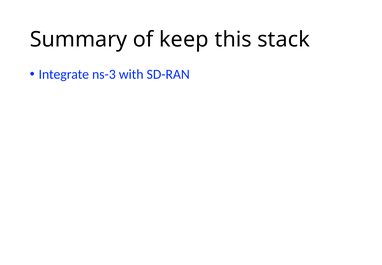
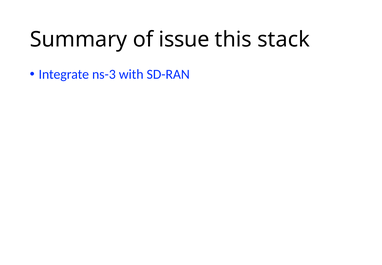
keep: keep -> issue (184, 39)
